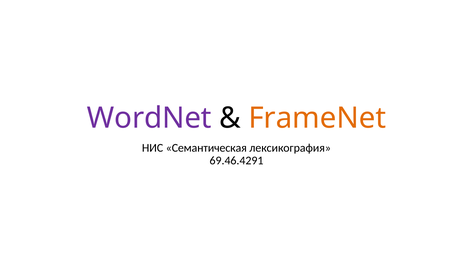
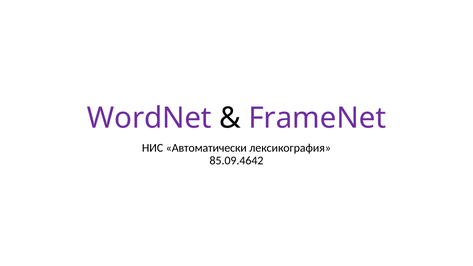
FrameNet colour: orange -> purple (317, 118)
Семантическая: Семантическая -> Автоматически (206, 148)
69.46.4291: 69.46.4291 -> 85.09.4642 (236, 161)
